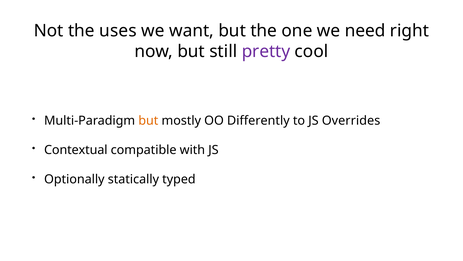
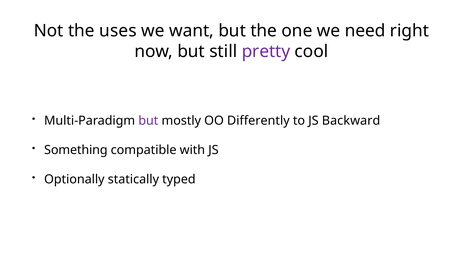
but colour: orange -> purple (148, 121)
Overrides: Overrides -> Backward (351, 121)
Contextual: Contextual -> Something (76, 150)
